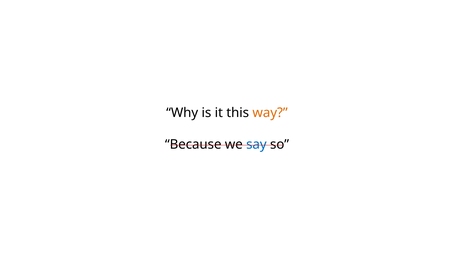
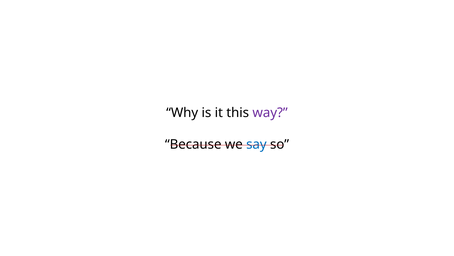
way colour: orange -> purple (270, 112)
